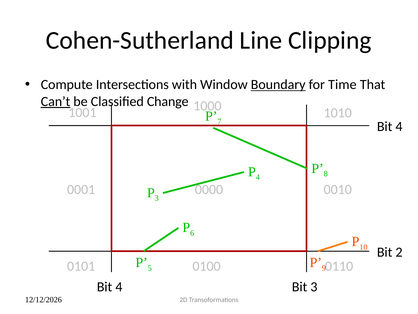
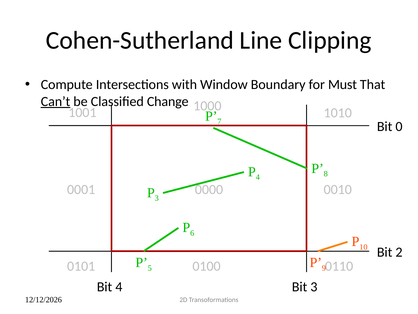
Boundary underline: present -> none (278, 85)
Time: Time -> Must (342, 85)
4: 4 -> 0 (399, 126)
